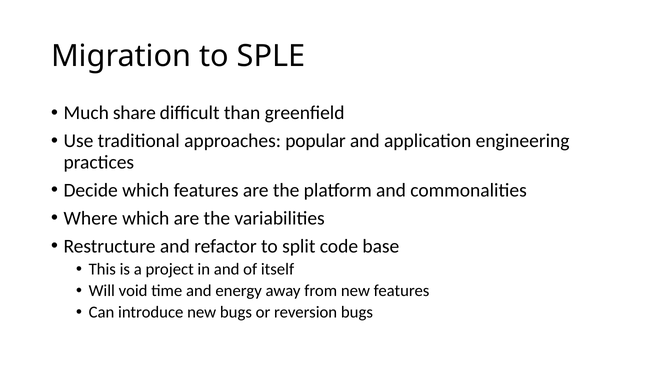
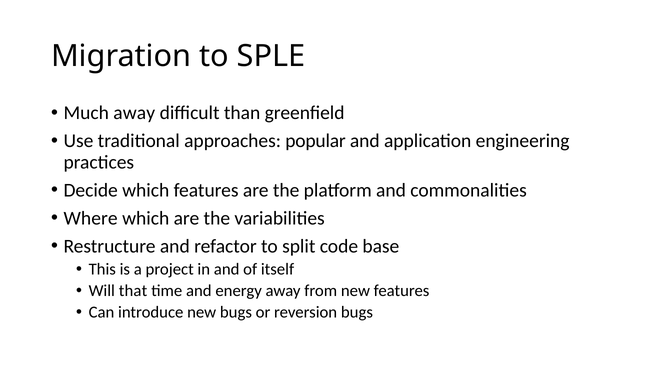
Much share: share -> away (134, 113)
void: void -> that (133, 291)
